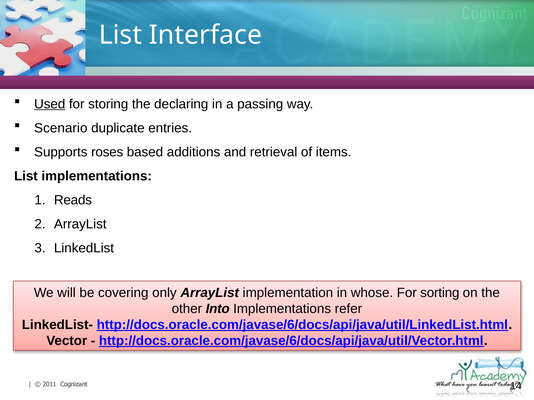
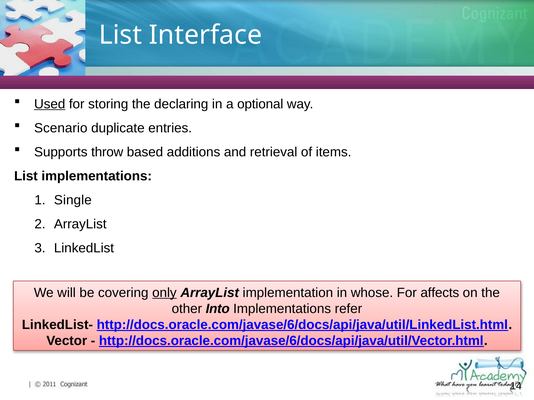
passing: passing -> optional (260, 104)
roses: roses -> throw (107, 152)
Reads: Reads -> Single (73, 200)
only underline: none -> present (164, 293)
sorting: sorting -> affects (440, 293)
